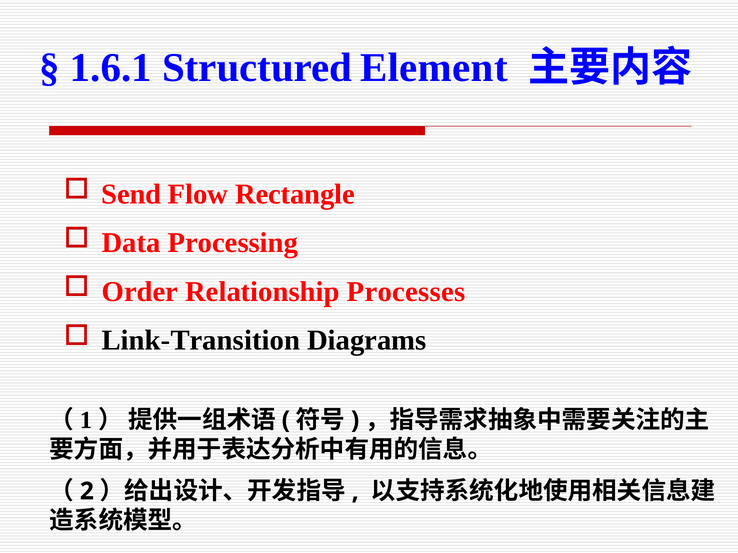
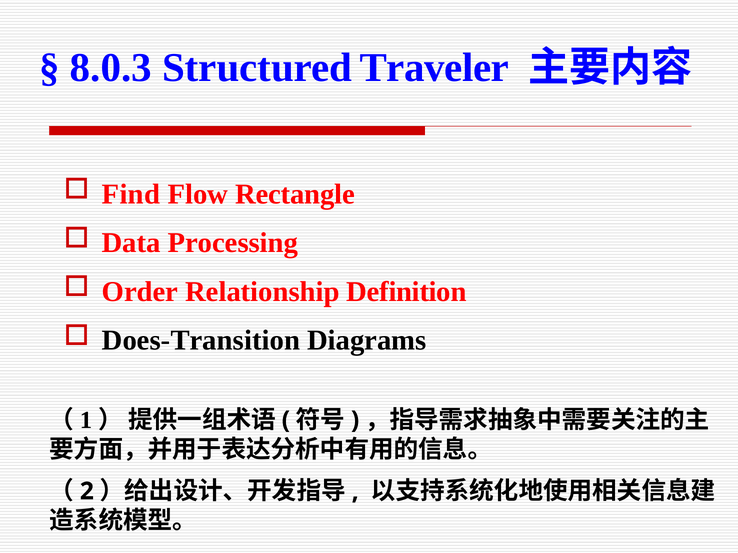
1.6.1: 1.6.1 -> 8.0.3 (111, 68)
Element: Element -> Traveler (434, 68)
Send: Send -> Find (131, 194)
Processes: Processes -> Definition (406, 292)
Link-Transition: Link-Transition -> Does-Transition (201, 341)
